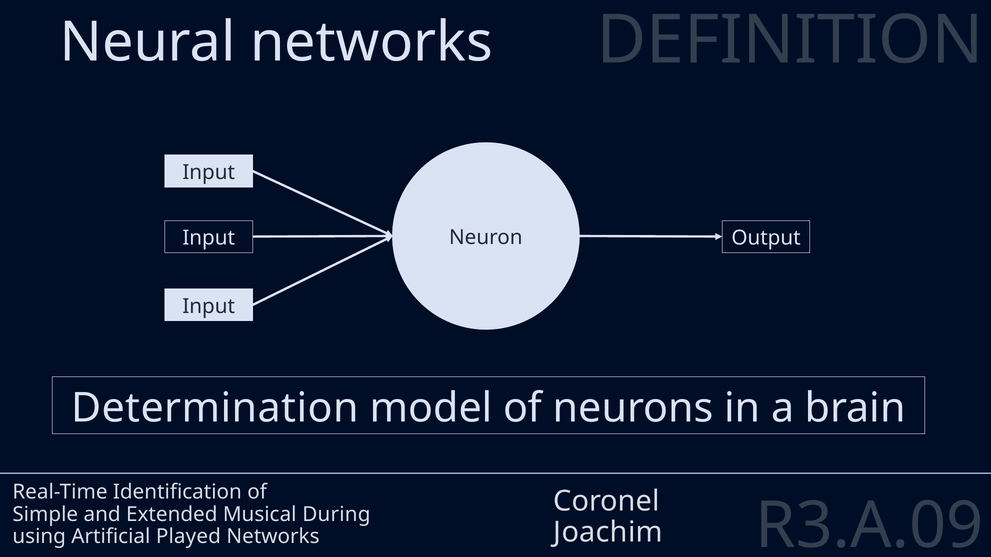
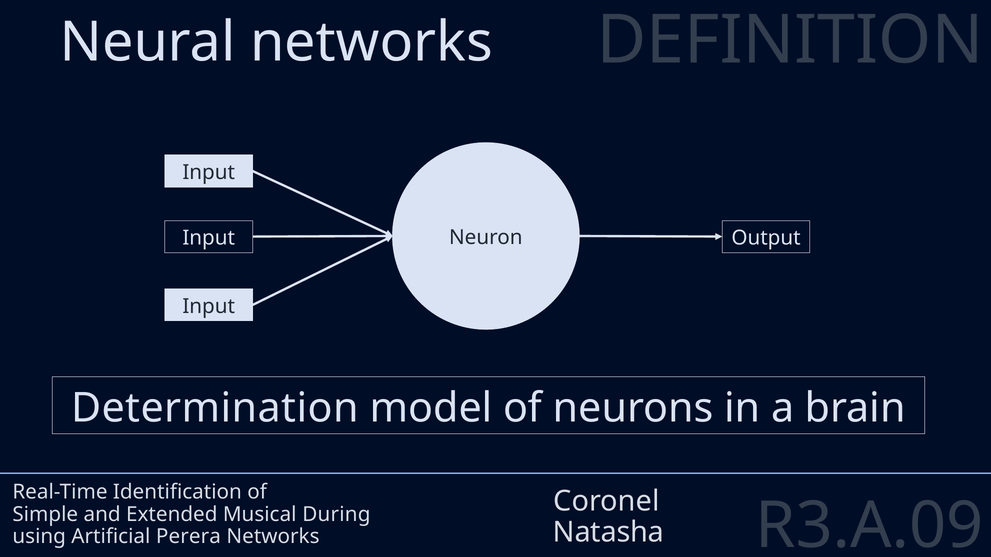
Joachim: Joachim -> Natasha (608, 533)
Played: Played -> Perera (188, 537)
